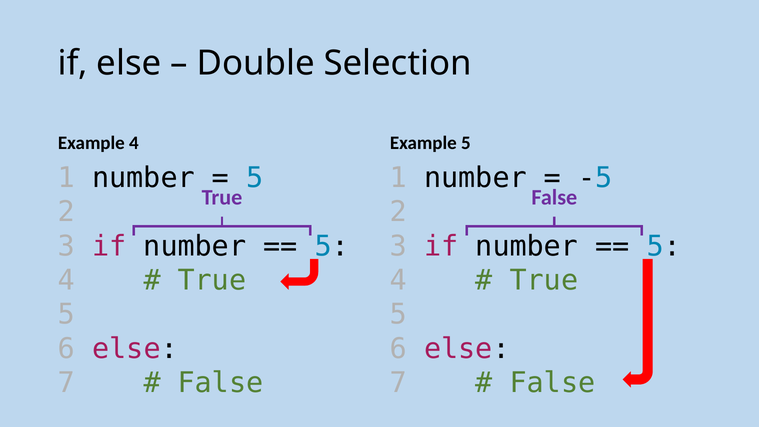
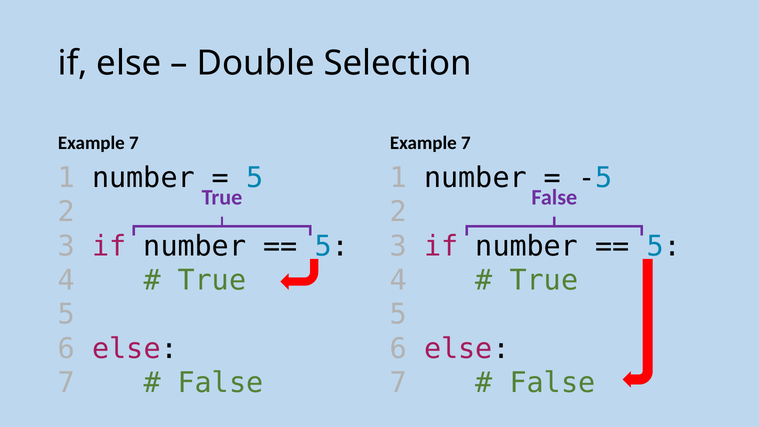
4: 4 -> 7 (134, 143)
5: 5 -> 7 (466, 143)
